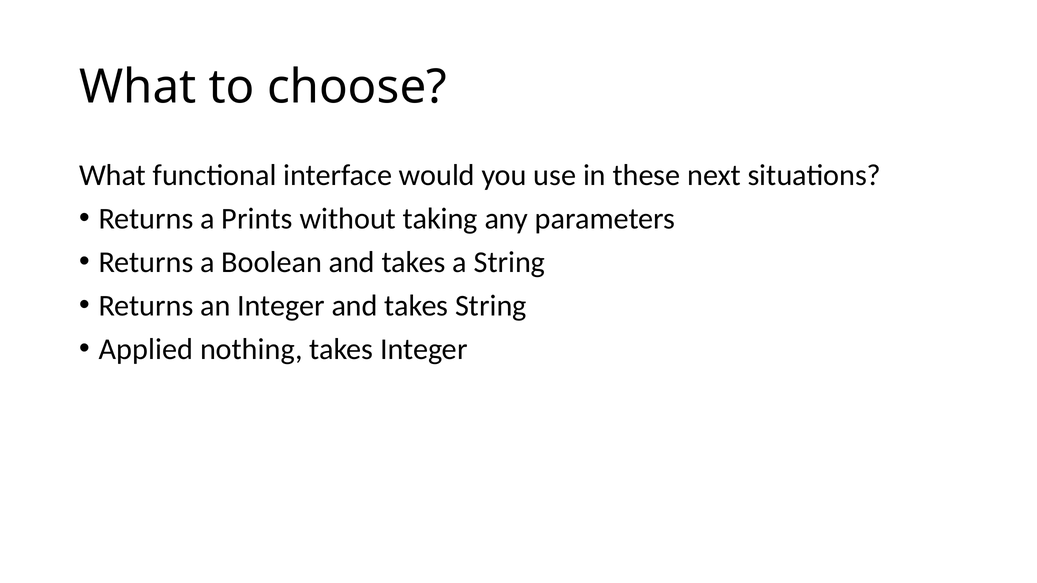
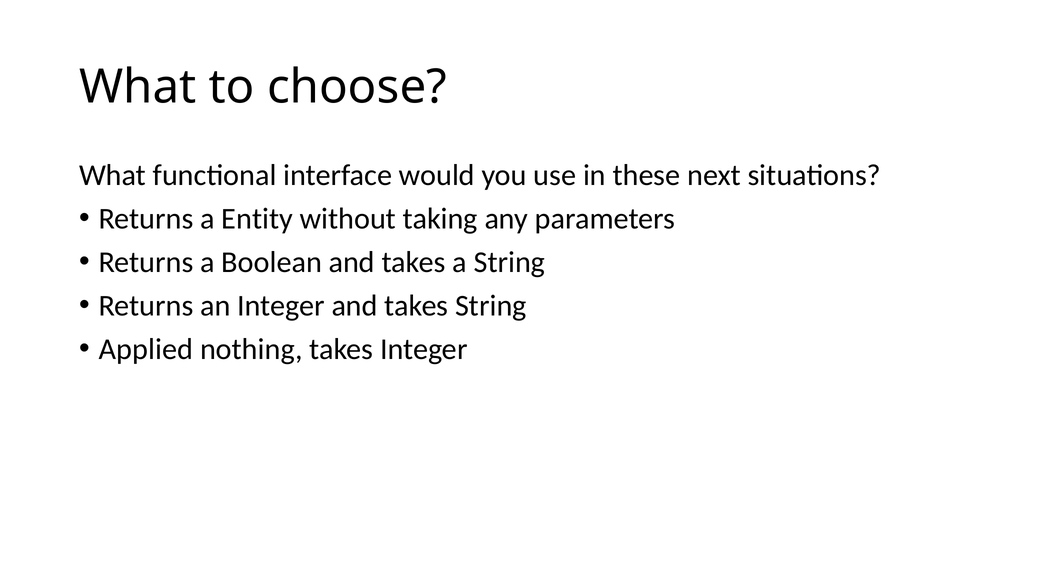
Prints: Prints -> Entity (257, 219)
